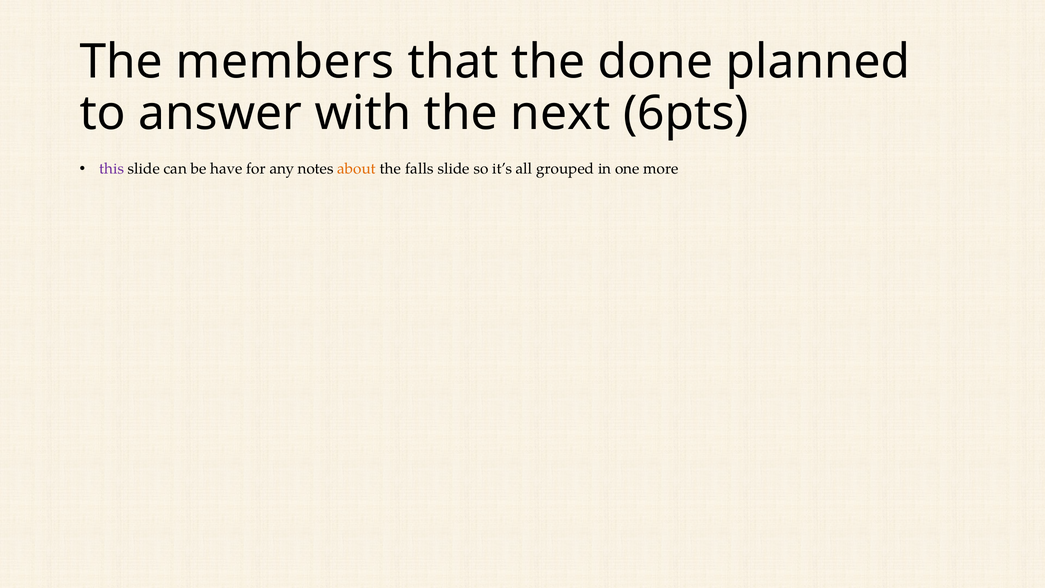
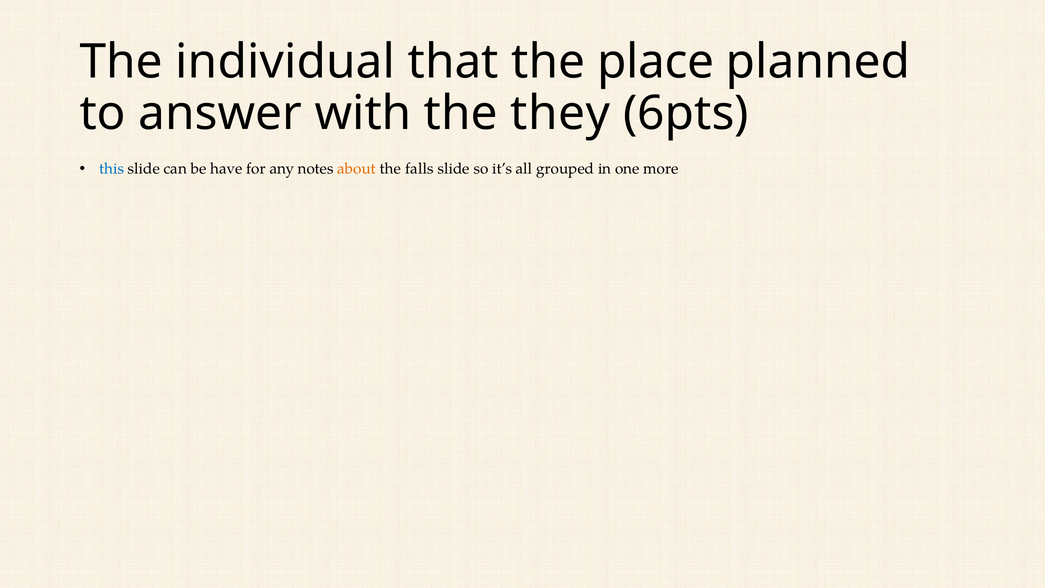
members: members -> individual (285, 62)
done: done -> place (656, 62)
next: next -> they (560, 114)
this colour: purple -> blue (112, 169)
